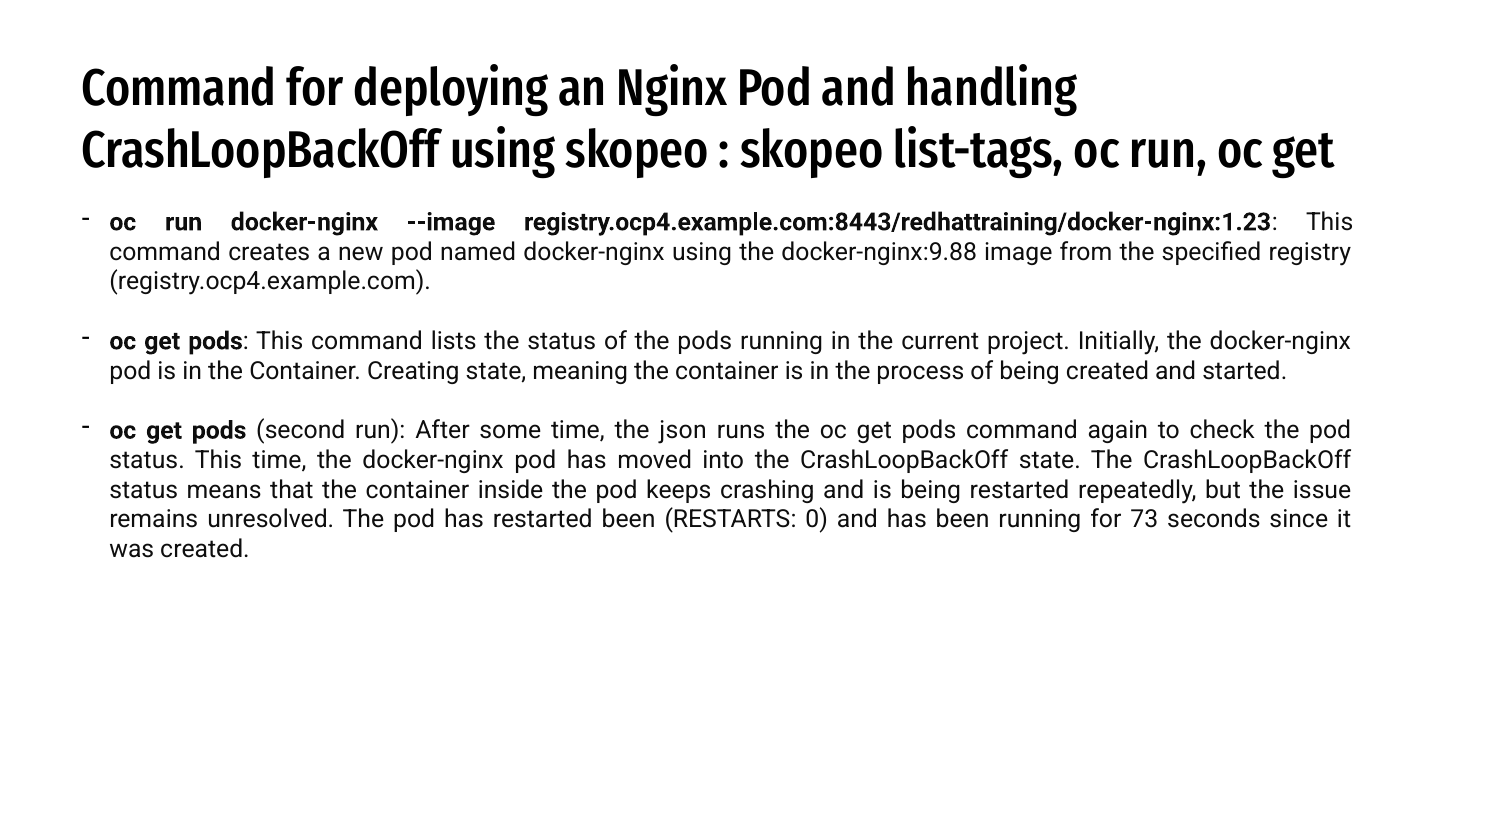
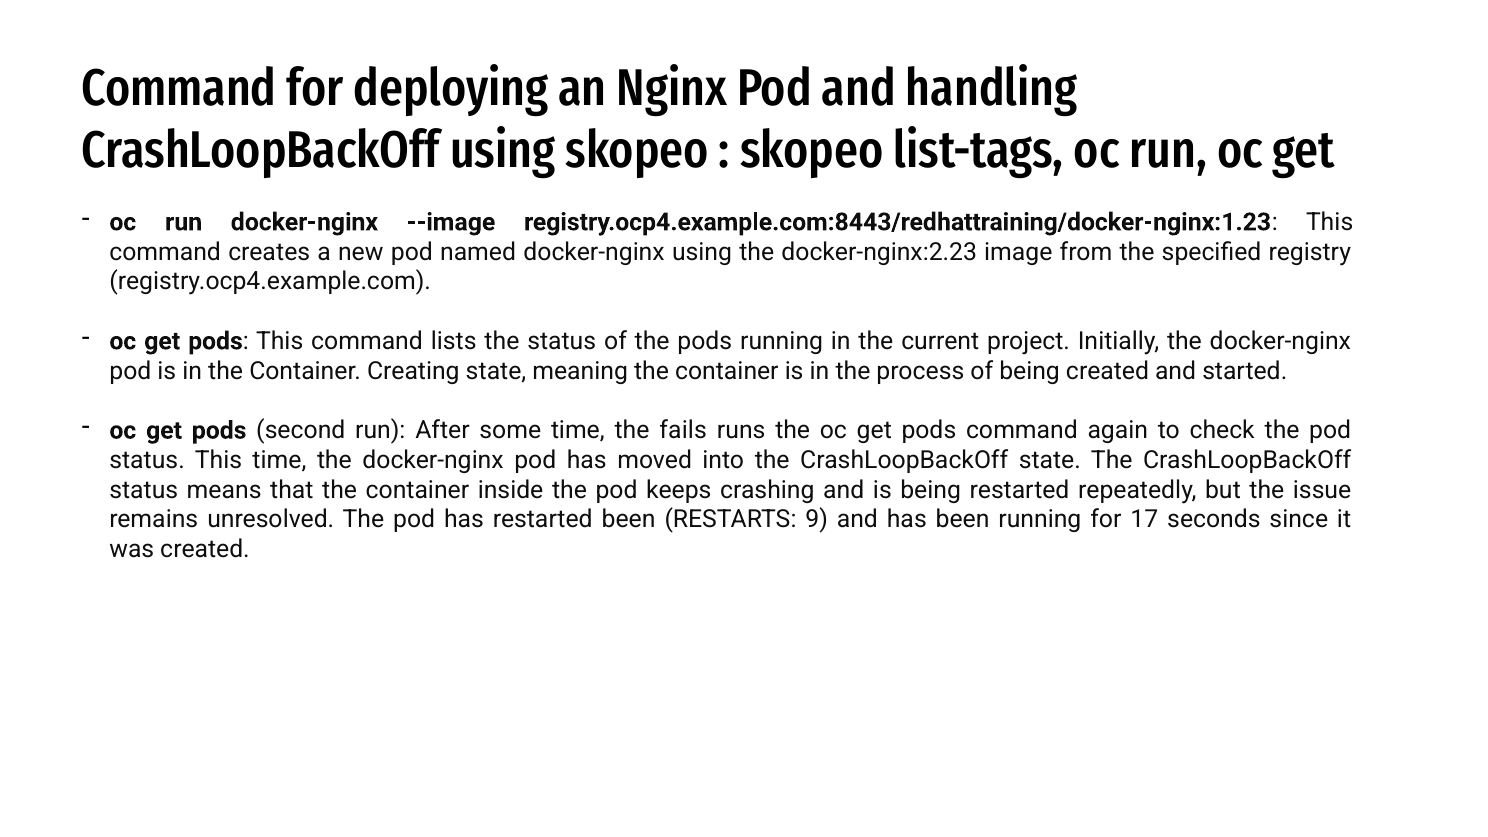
docker-nginx:9.88: docker-nginx:9.88 -> docker-nginx:2.23 (879, 252)
json: json -> fails (683, 430)
0: 0 -> 9 (817, 520)
73: 73 -> 17 (1144, 520)
